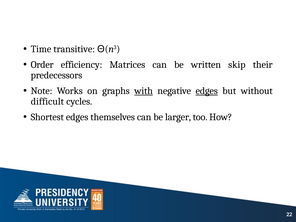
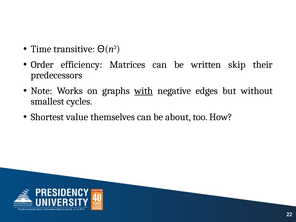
edges underline: present -> none (207, 91)
difficult: difficult -> smallest (47, 102)
Shortest edges: edges -> value (77, 117)
larger: larger -> about (178, 117)
